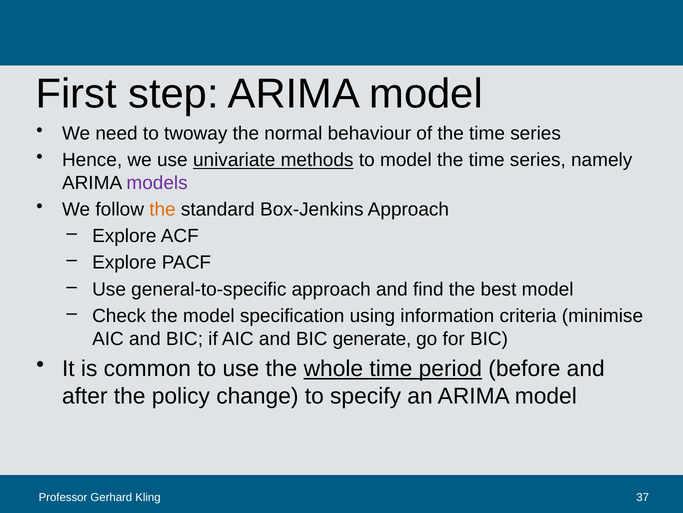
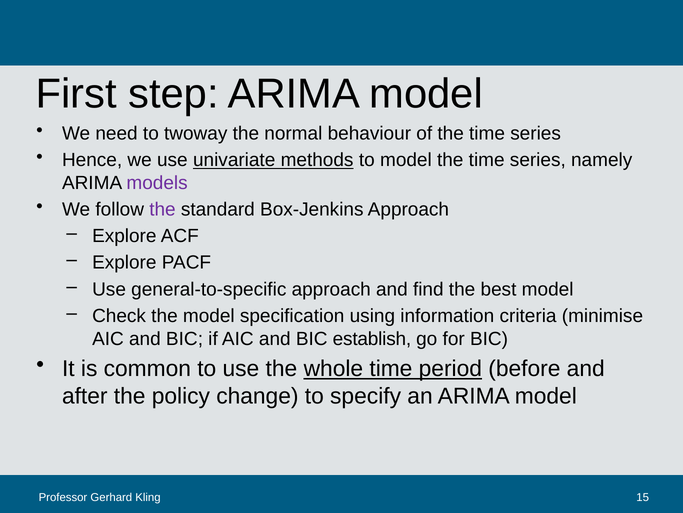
the colour: orange -> purple (162, 209)
generate: generate -> establish (372, 338)
37: 37 -> 15 (643, 497)
